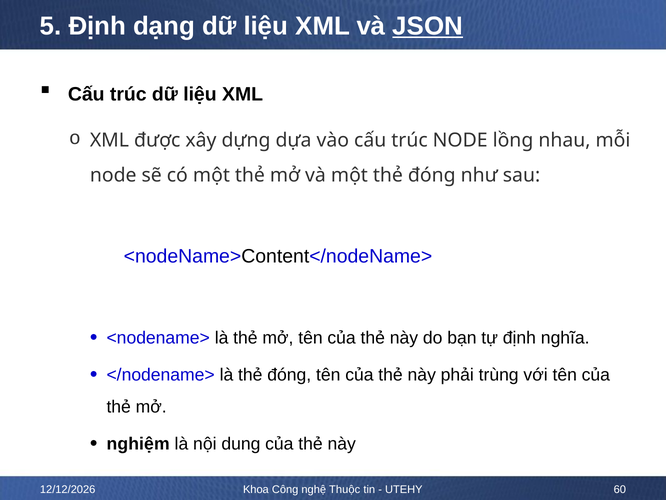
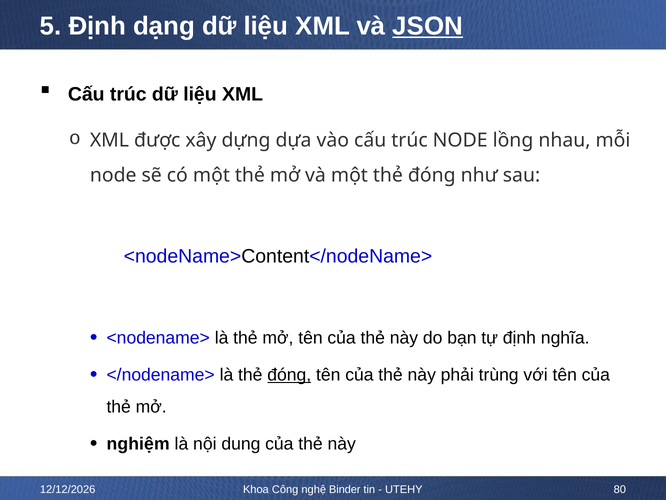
đóng underline: none -> present (289, 375)
Thuộc: Thuộc -> Binder (345, 489)
60: 60 -> 80 (620, 489)
